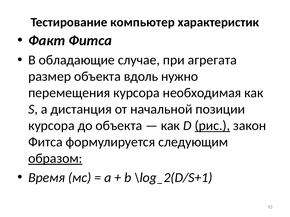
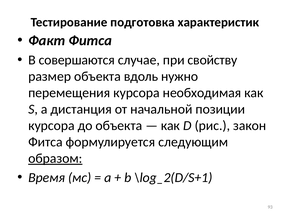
компьютер: компьютер -> подготовка (142, 22)
обладающие: обладающие -> совершаются (77, 60)
агрегата: агрегата -> свойству (212, 60)
рис underline: present -> none (212, 126)
